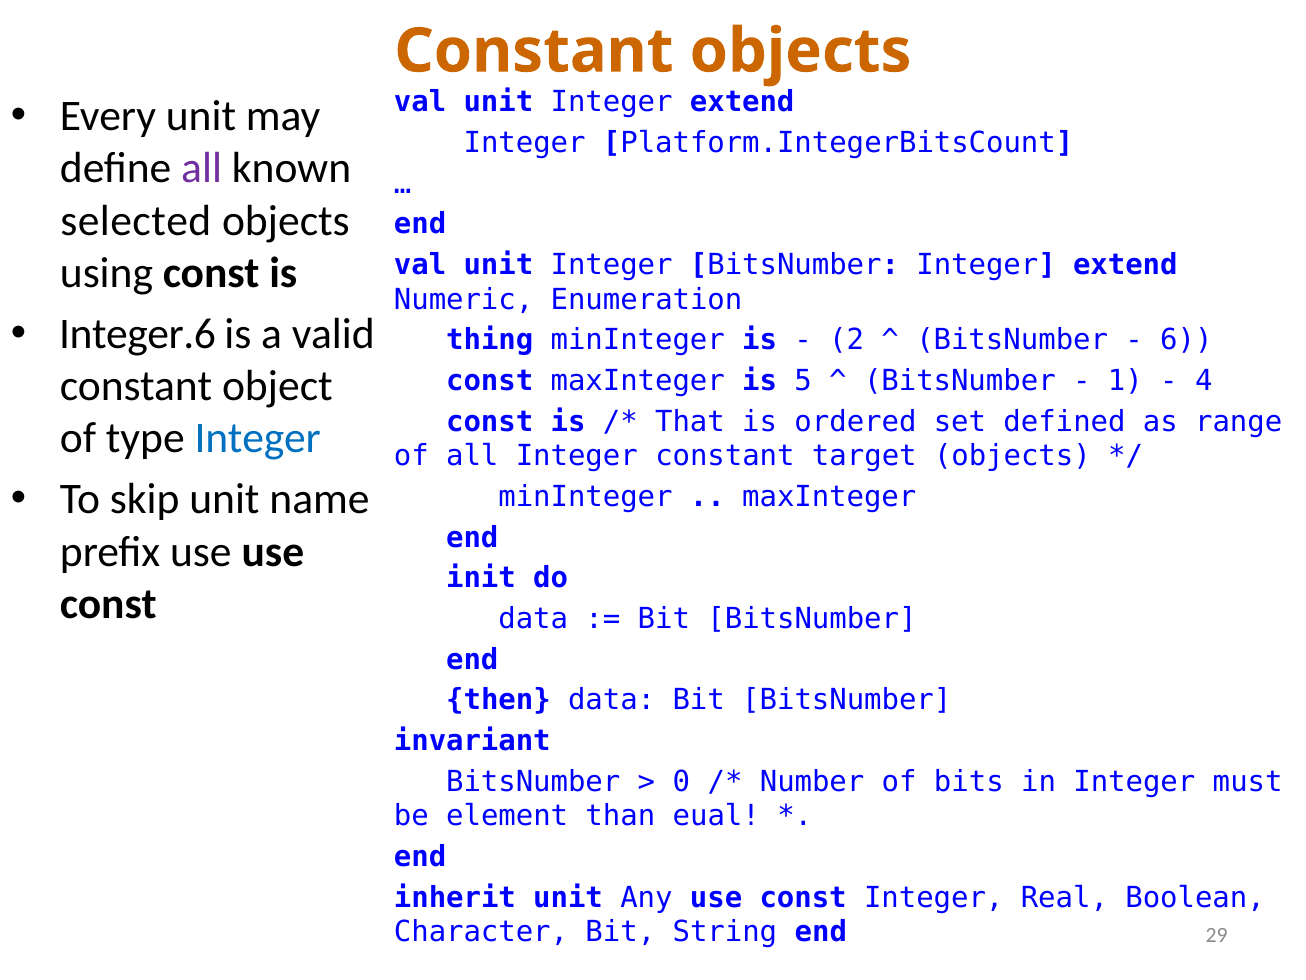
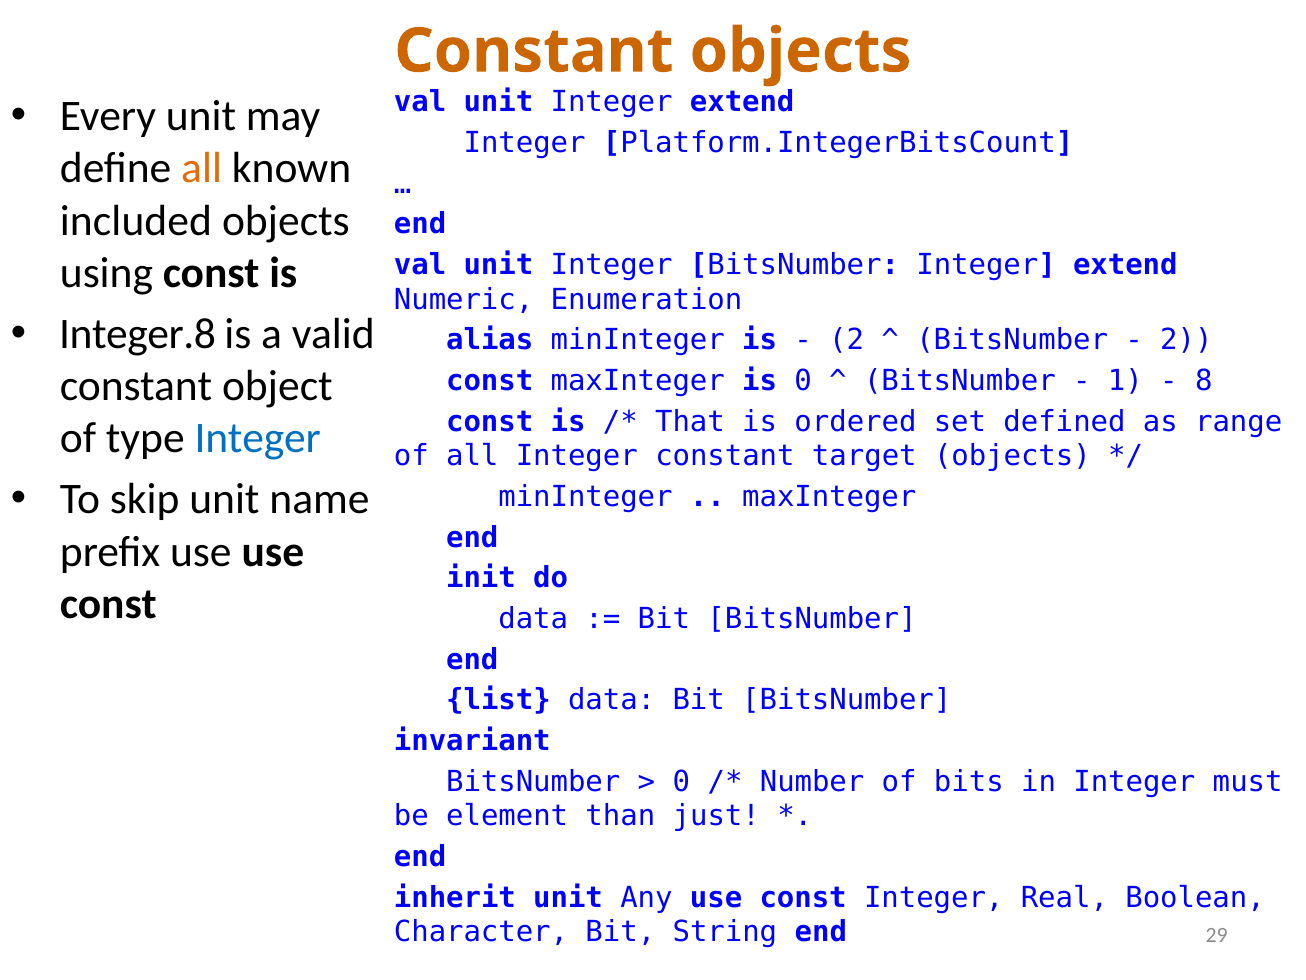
all colour: purple -> orange (202, 168)
selected: selected -> included (136, 221)
Integer.6: Integer.6 -> Integer.8 (138, 334)
thing: thing -> alias (490, 340)
6: 6 -> 2 (1186, 340)
is 5: 5 -> 0 (803, 381)
4: 4 -> 8 (1204, 381)
then: then -> list (498, 700)
eual: eual -> just (716, 816)
